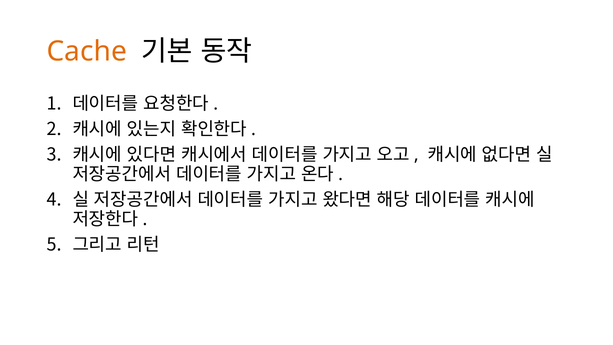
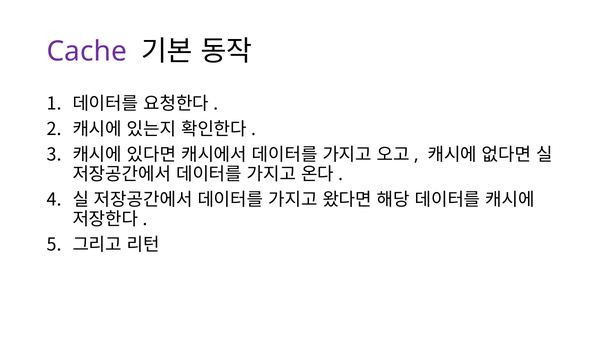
Cache colour: orange -> purple (87, 51)
